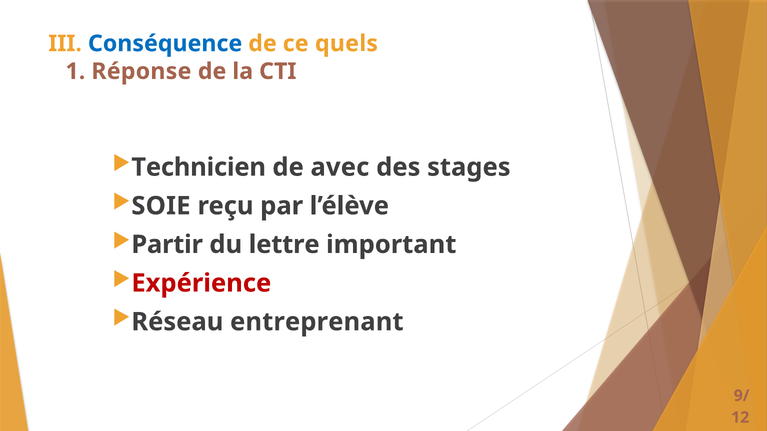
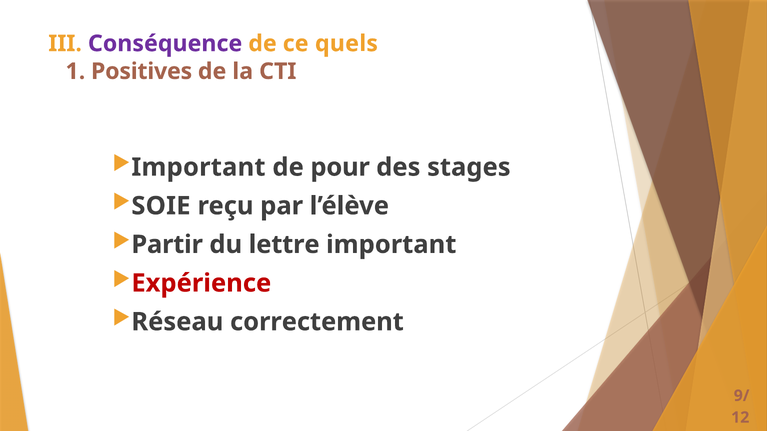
Conséquence colour: blue -> purple (165, 44)
Réponse: Réponse -> Positives (142, 71)
Technicien: Technicien -> Important (198, 167)
avec: avec -> pour (340, 167)
entreprenant: entreprenant -> correctement (317, 322)
